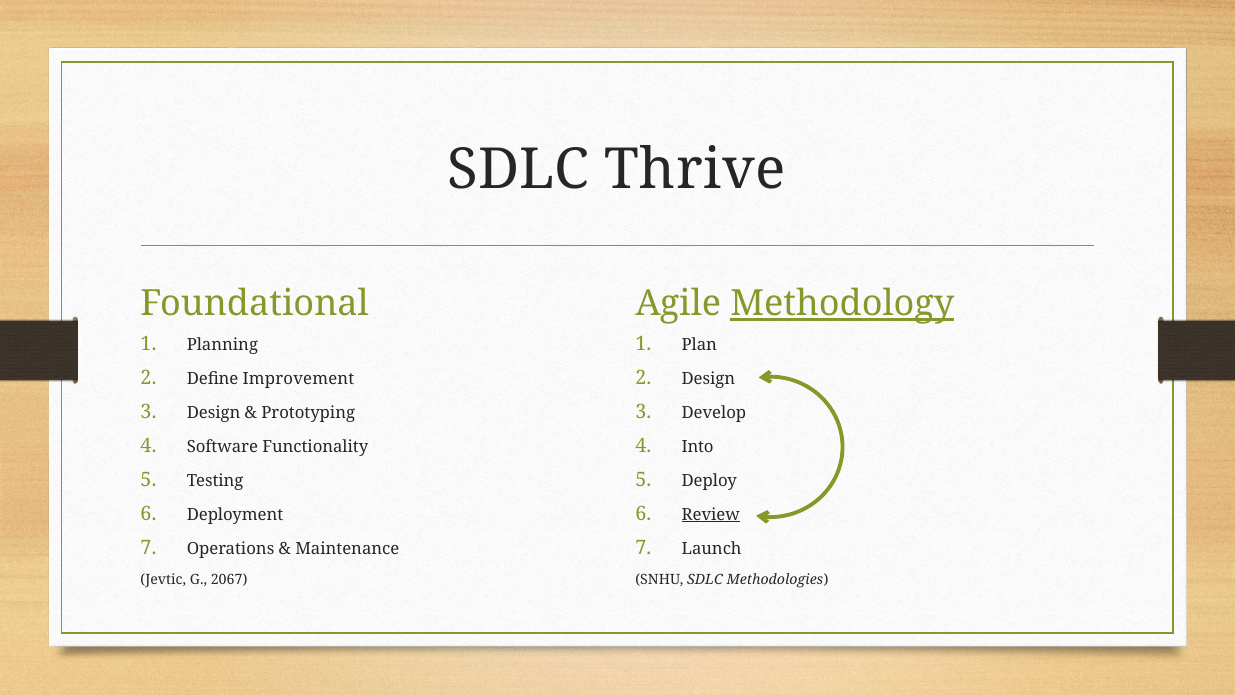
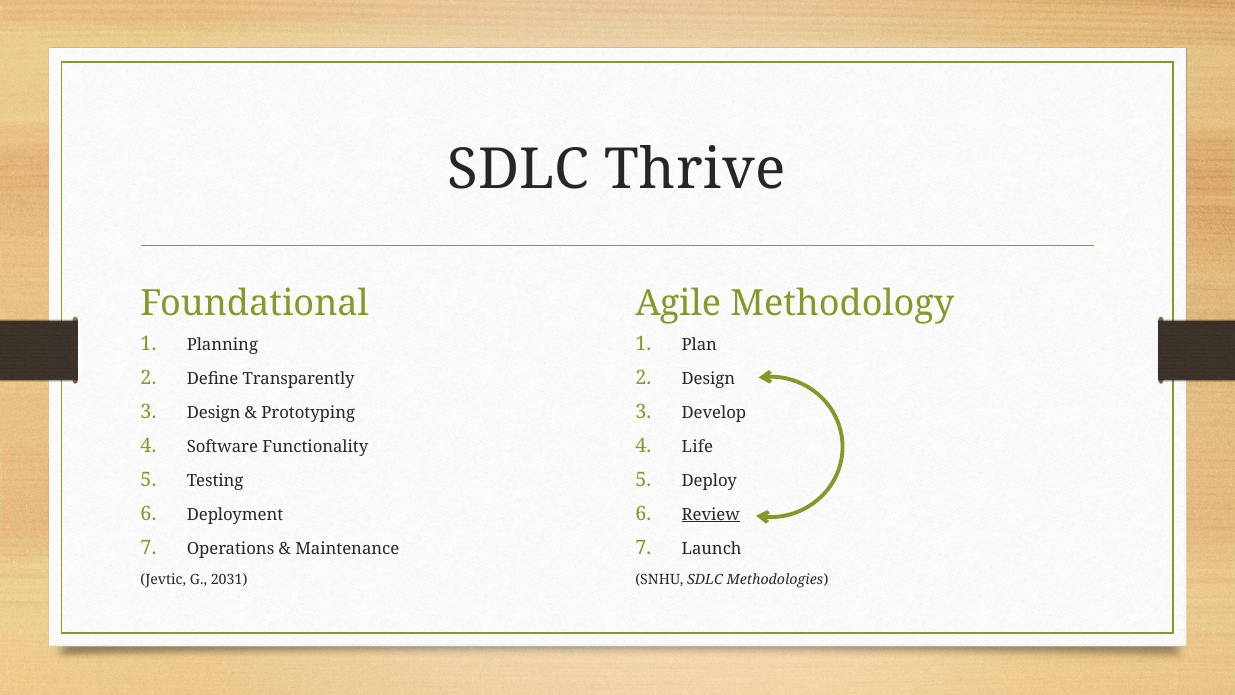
Methodology underline: present -> none (842, 304)
Improvement: Improvement -> Transparently (299, 378)
Into: Into -> Life (697, 446)
2067: 2067 -> 2031 (229, 579)
